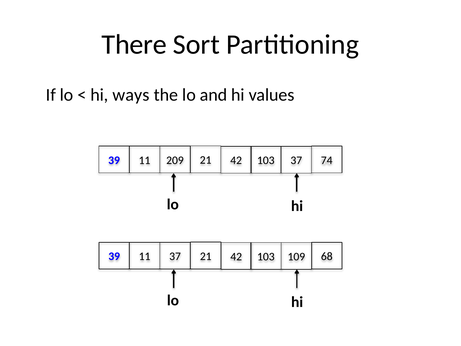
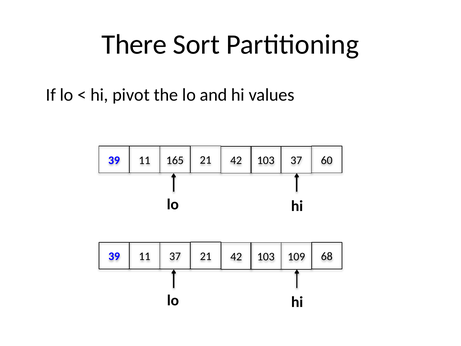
ways: ways -> pivot (131, 95)
209: 209 -> 165 (175, 160)
74: 74 -> 60 (327, 160)
